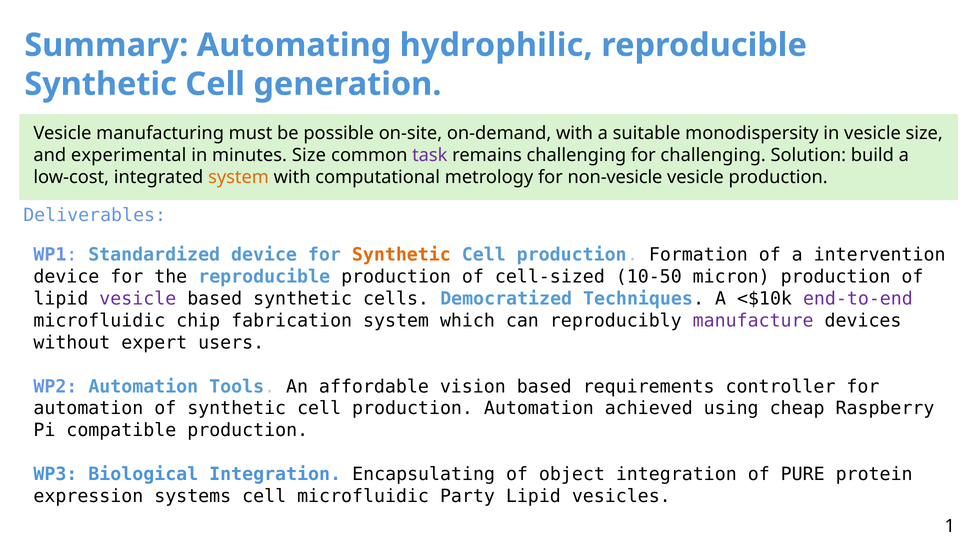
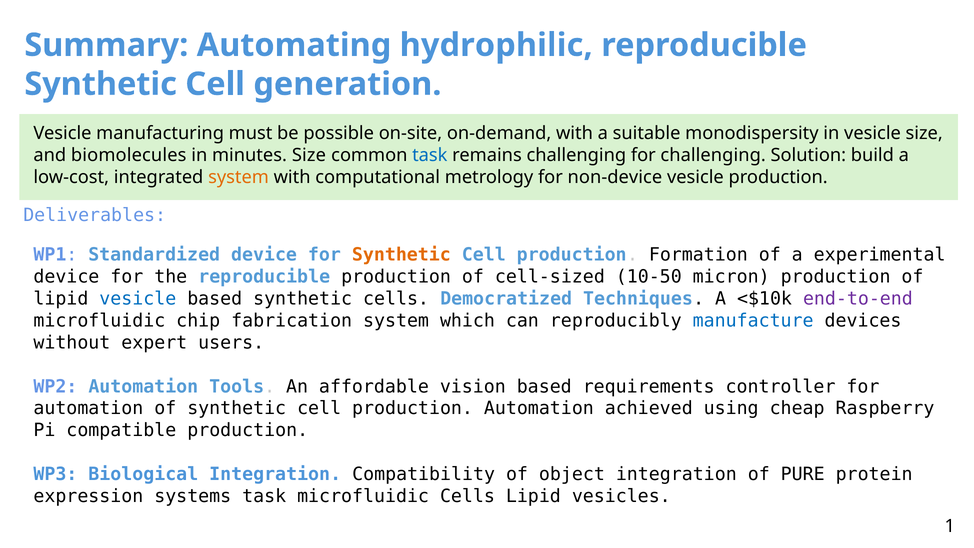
experimental: experimental -> biomolecules (129, 155)
task colour: purple -> blue (430, 155)
non-vesicle: non-vesicle -> non-device (615, 177)
intervention: intervention -> experimental (880, 255)
vesicle colour: purple -> blue (138, 299)
manufacture colour: purple -> blue (753, 321)
Encapsulating: Encapsulating -> Compatibility (424, 474)
systems cell: cell -> task (264, 496)
microfluidic Party: Party -> Cells (467, 496)
